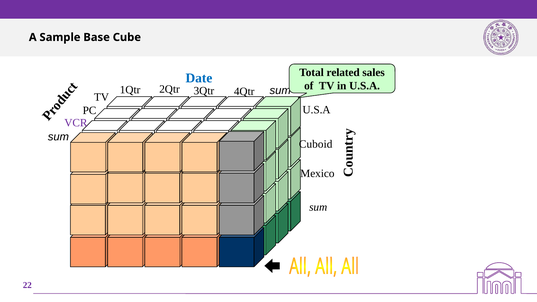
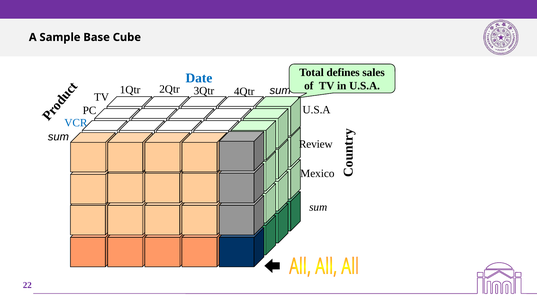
related: related -> defines (343, 73)
VCR colour: purple -> blue (76, 123)
Cuboid: Cuboid -> Review (316, 144)
